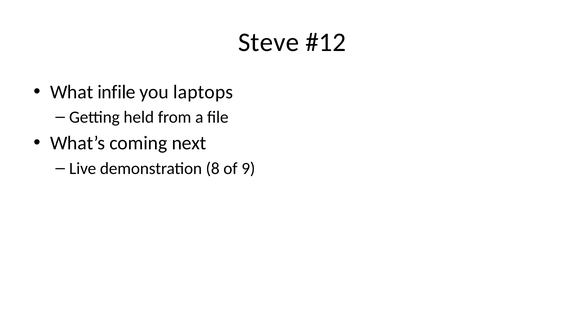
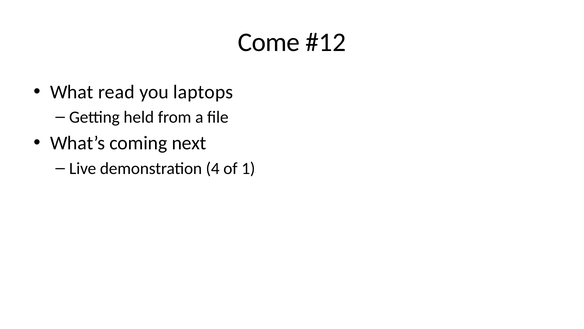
Steve: Steve -> Come (269, 42)
infile: infile -> read (116, 92)
8: 8 -> 4 (213, 168)
9: 9 -> 1 (248, 168)
